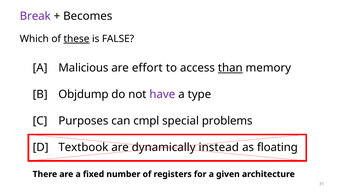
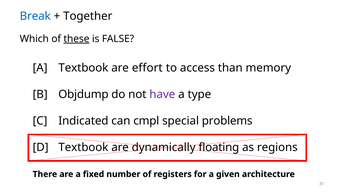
Break colour: purple -> blue (35, 16)
Becomes: Becomes -> Together (88, 16)
A Malicious: Malicious -> Textbook (83, 68)
than underline: present -> none (230, 68)
Purposes: Purposes -> Indicated (83, 121)
instead: instead -> floating (219, 148)
floating: floating -> regions (277, 148)
